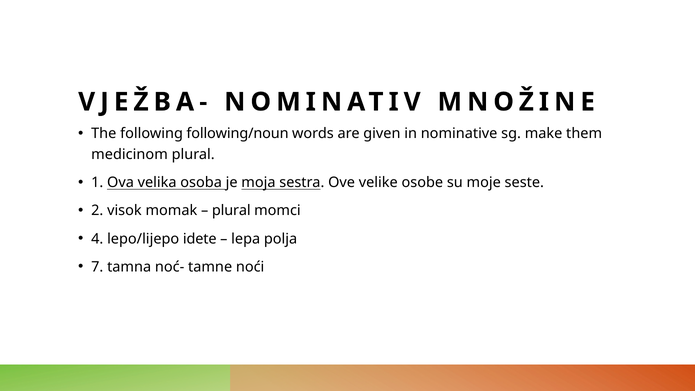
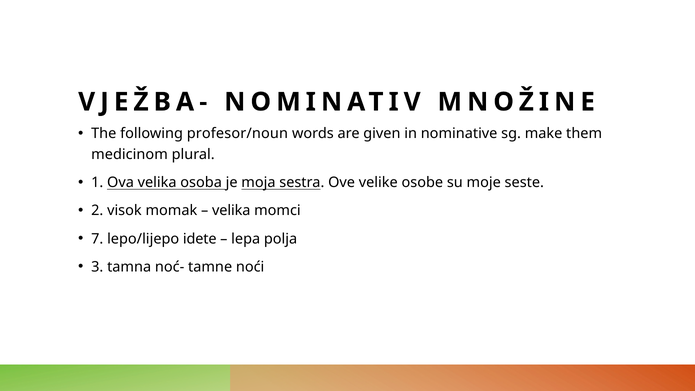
following/noun: following/noun -> profesor/noun (237, 134)
plural: plural -> velika (231, 211)
4: 4 -> 7 (97, 239)
7: 7 -> 3 (97, 267)
